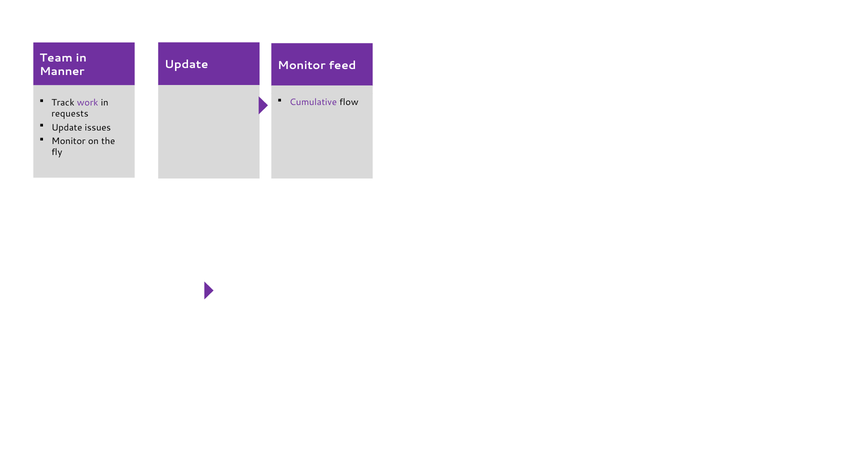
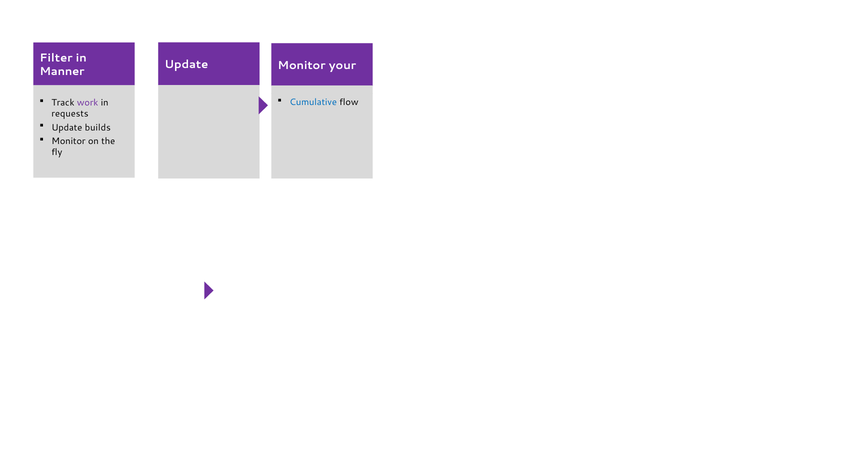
Team: Team -> Filter (56, 58)
feed: feed -> your (342, 66)
Cumulative colour: purple -> blue (313, 102)
issues: issues -> builds (98, 128)
